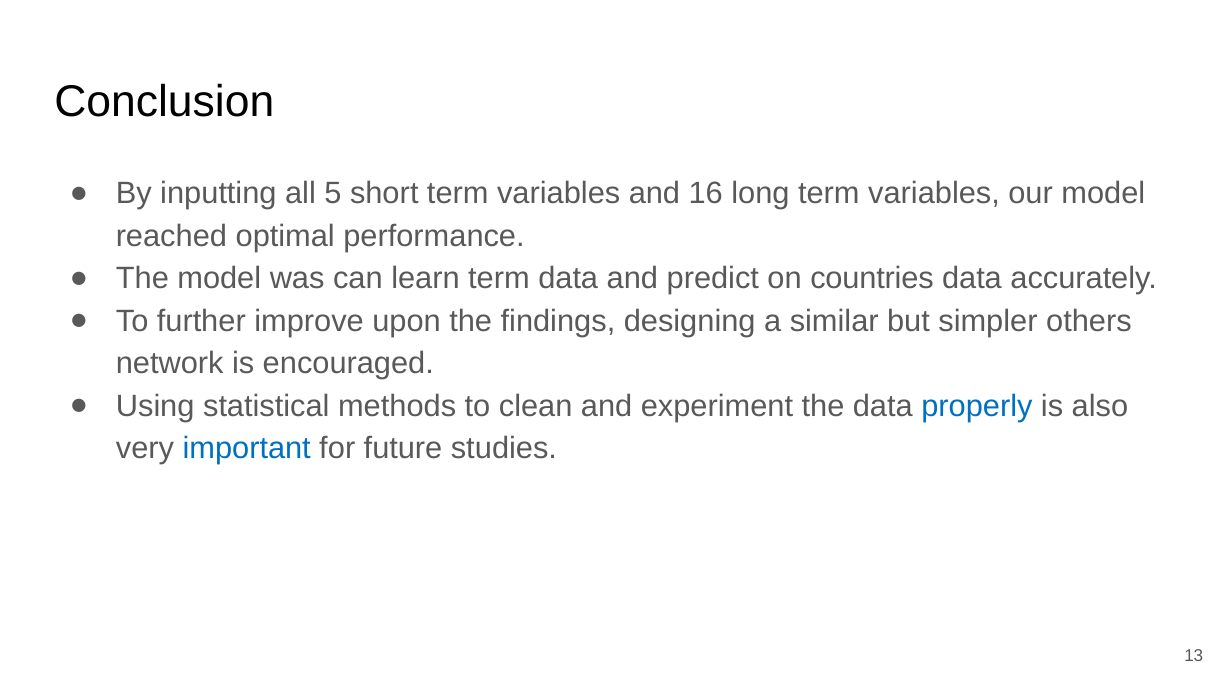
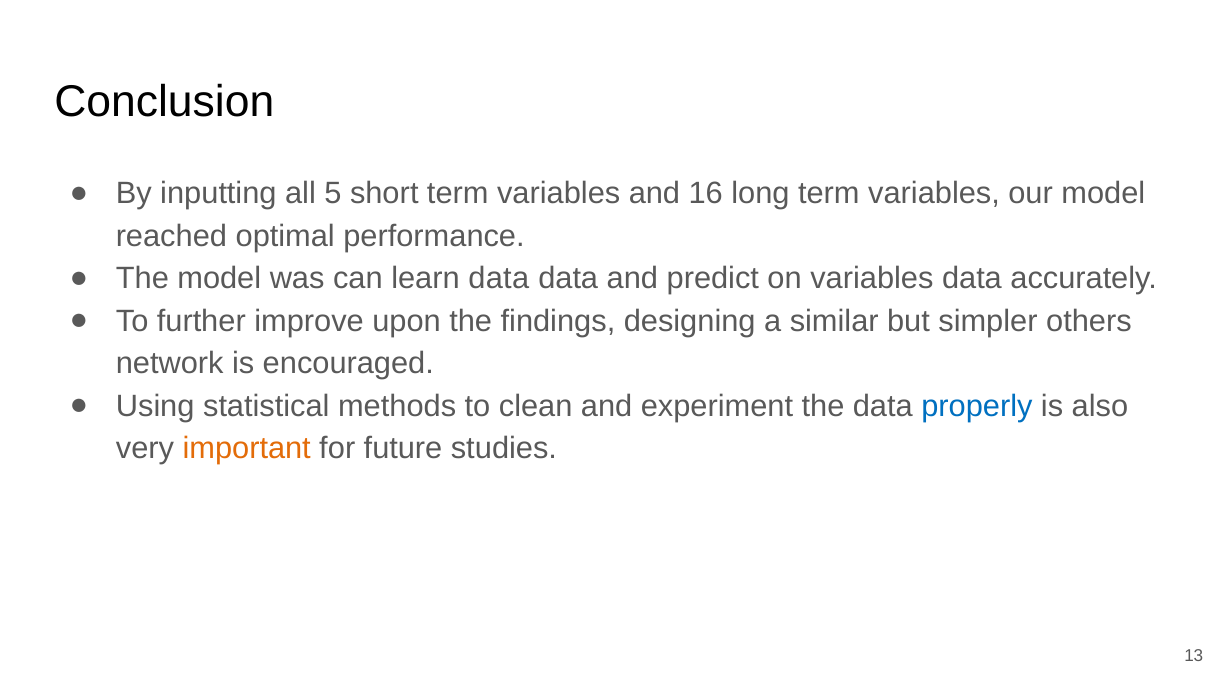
learn term: term -> data (499, 279)
on countries: countries -> variables (872, 279)
important colour: blue -> orange (247, 449)
